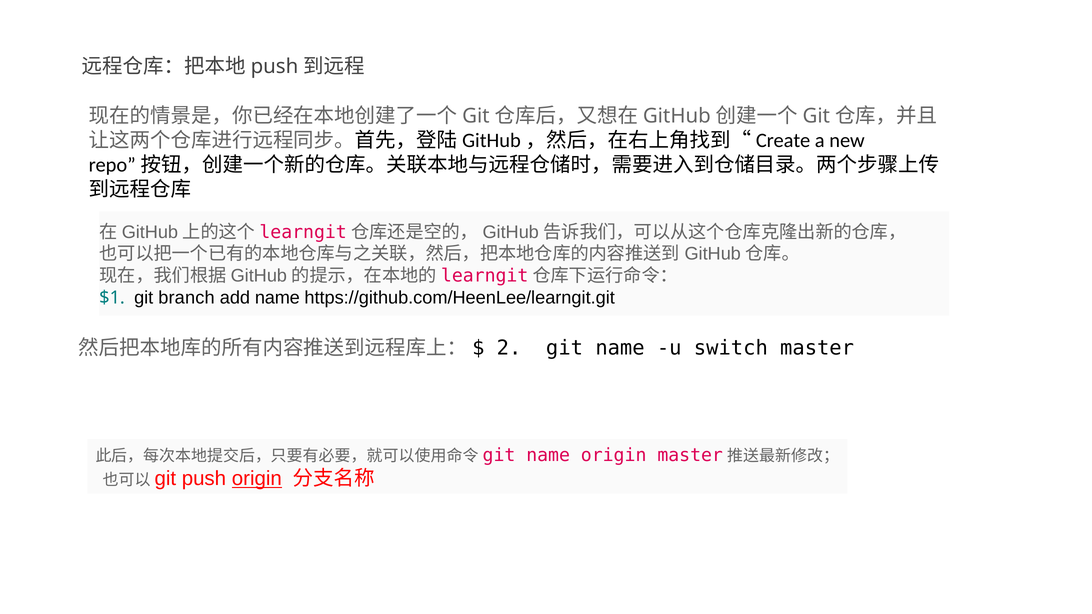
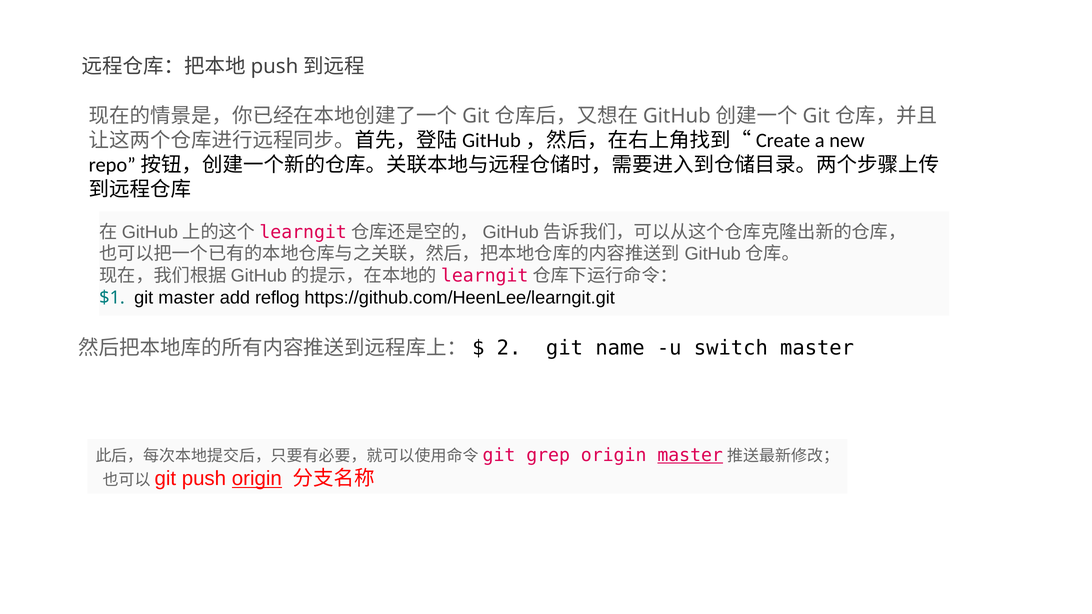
git branch: branch -> master (186, 298)
add name: name -> reflog (277, 298)
name: name -> grep (548, 456)
master underline: none -> present (690, 456)
